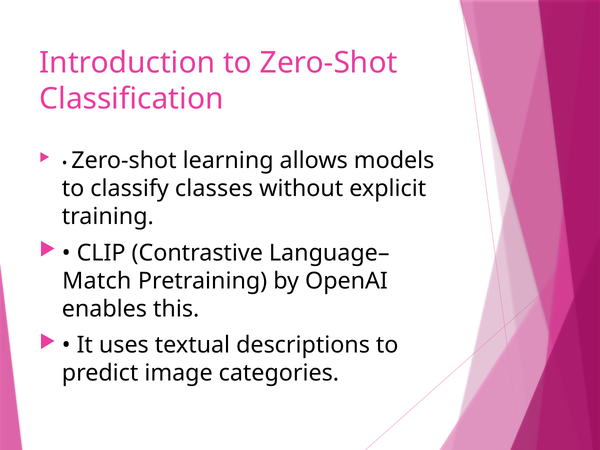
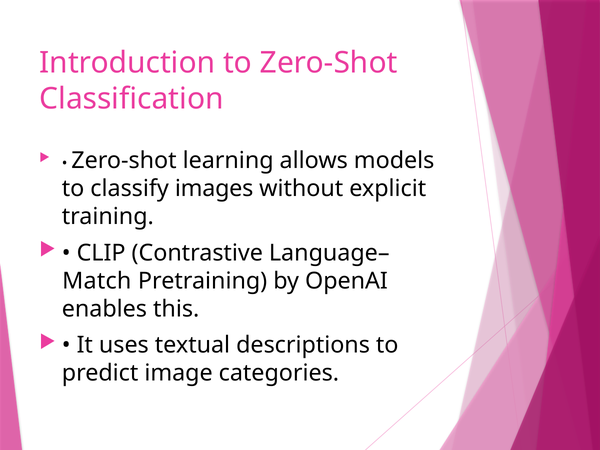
classes: classes -> images (214, 188)
